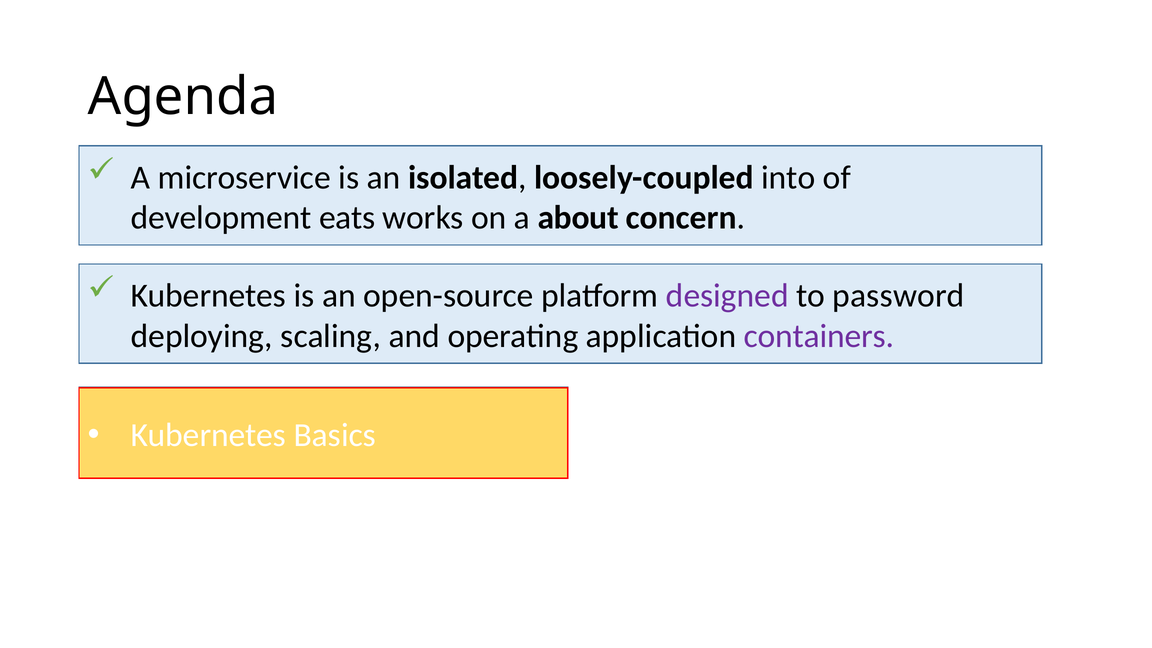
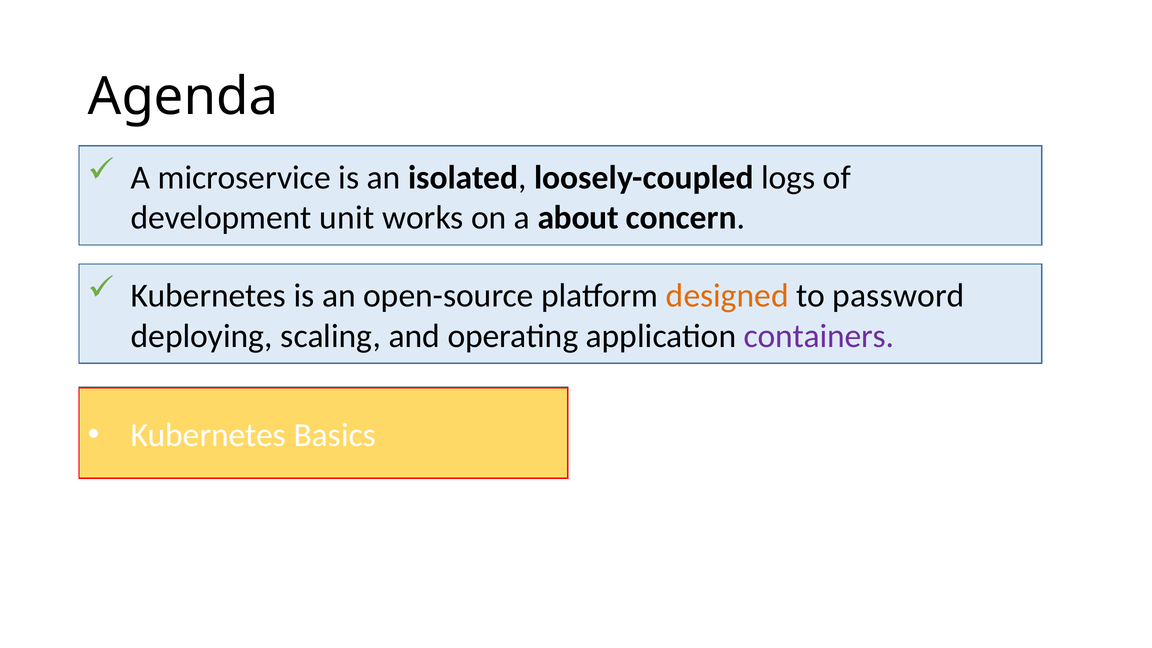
into: into -> logs (788, 178)
eats: eats -> unit (347, 218)
designed colour: purple -> orange (727, 296)
